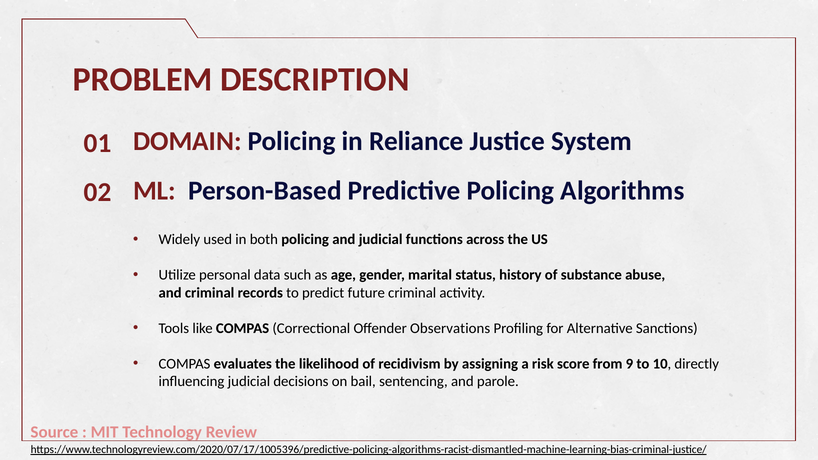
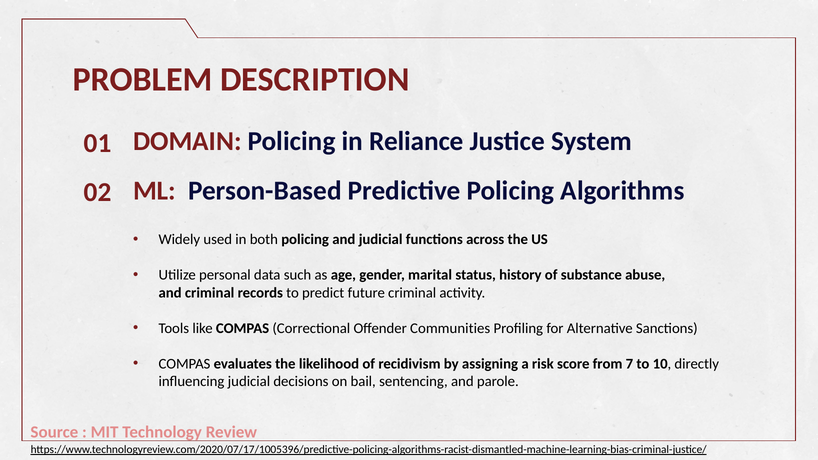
Observations: Observations -> Communities (450, 328)
9: 9 -> 7 (629, 364)
